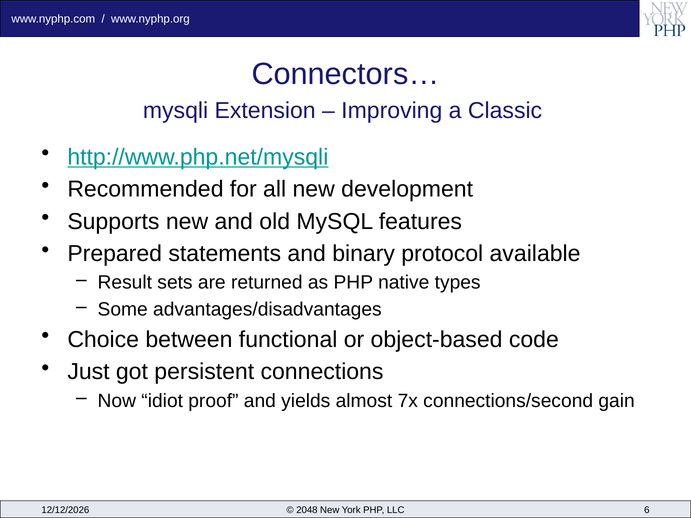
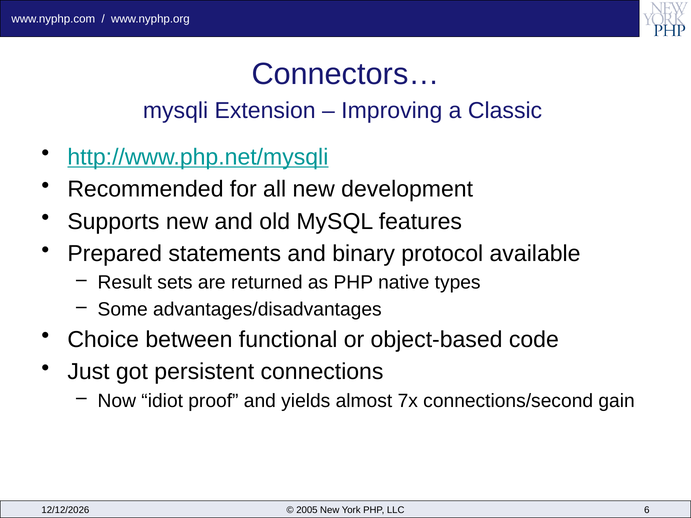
2048: 2048 -> 2005 (307, 510)
